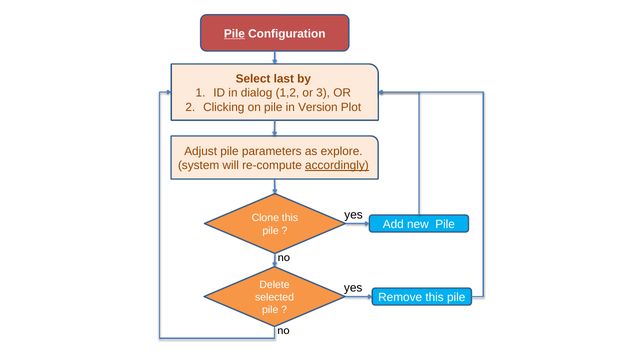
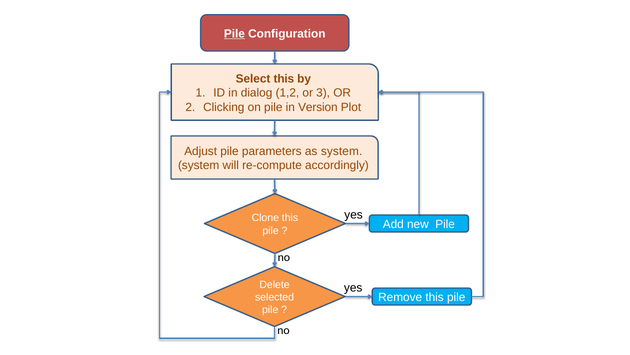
Select last: last -> this (284, 79)
as explore: explore -> system (342, 151)
accordingly underline: present -> none (337, 165)
